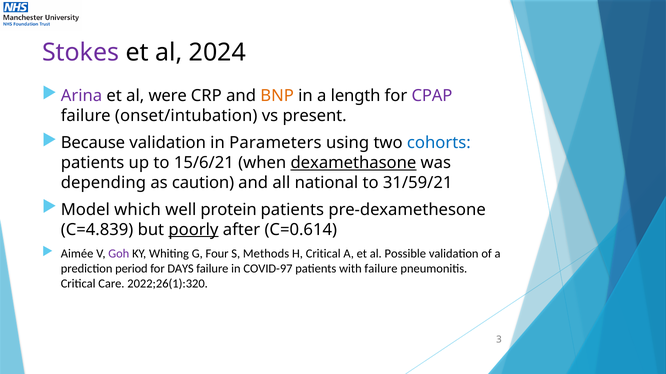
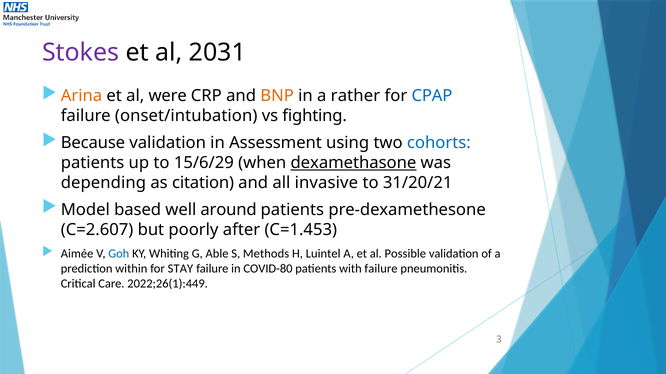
2024: 2024 -> 2031 (217, 53)
Arina colour: purple -> orange (81, 96)
length: length -> rather (355, 96)
CPAP colour: purple -> blue (432, 96)
present: present -> fighting (315, 116)
Parameters: Parameters -> Assessment (275, 143)
15/6/21: 15/6/21 -> 15/6/29 (204, 163)
caution: caution -> citation (203, 183)
national: national -> invasive (326, 183)
31/59/21: 31/59/21 -> 31/20/21 (418, 183)
which: which -> based (138, 210)
protein: protein -> around (229, 210)
C=4.839: C=4.839 -> C=2.607 (97, 230)
poorly underline: present -> none (193, 230)
C=0.614: C=0.614 -> C=1.453 (301, 230)
Goh colour: purple -> blue (119, 254)
Four: Four -> Able (217, 254)
H Critical: Critical -> Luintel (323, 254)
period: period -> within (131, 269)
DAYS: DAYS -> STAY (180, 269)
COVID-97: COVID-97 -> COVID-80 (268, 269)
2022;26(1):320: 2022;26(1):320 -> 2022;26(1):449 (168, 284)
